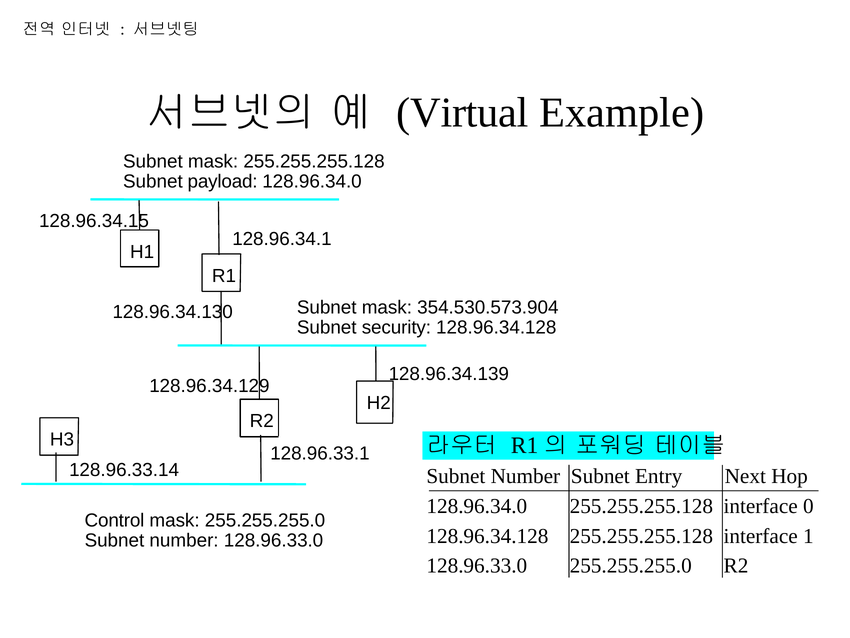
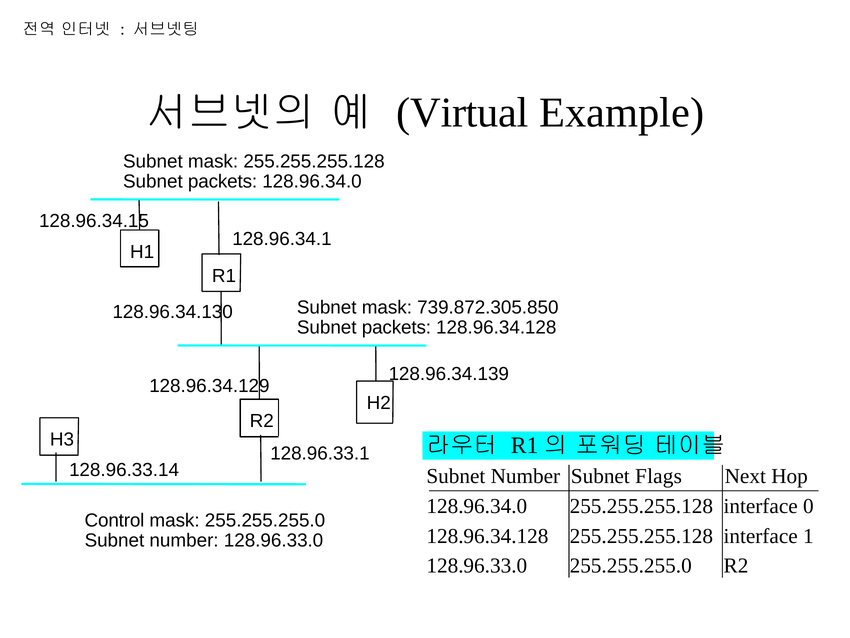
payload: payload -> packets (223, 181)
354.530.573.904: 354.530.573.904 -> 739.872.305.850 (488, 308)
security: security -> packets (396, 327)
Entry: Entry -> Flags (659, 476)
